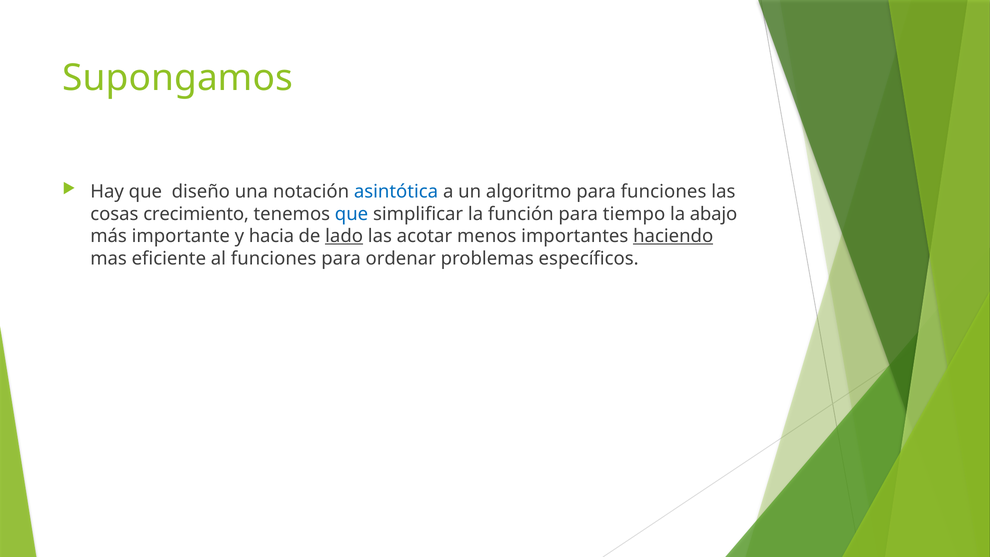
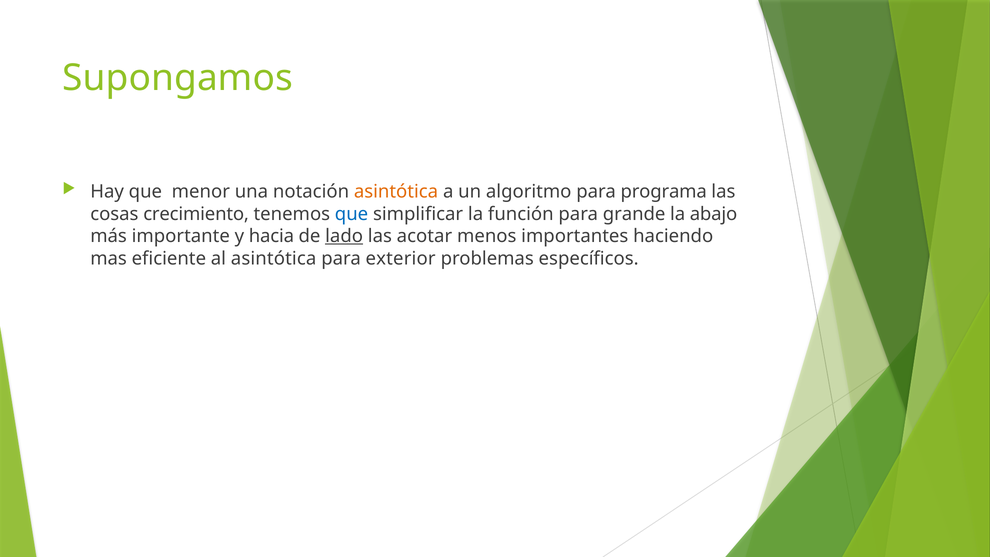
diseño: diseño -> menor (201, 192)
asintótica colour: blue -> orange (396, 192)
para funciones: funciones -> programa (664, 192)
tiempo: tiempo -> grande (634, 214)
haciendo underline: present -> none (673, 236)
al funciones: funciones -> asintótica (274, 258)
ordenar: ordenar -> exterior (401, 258)
